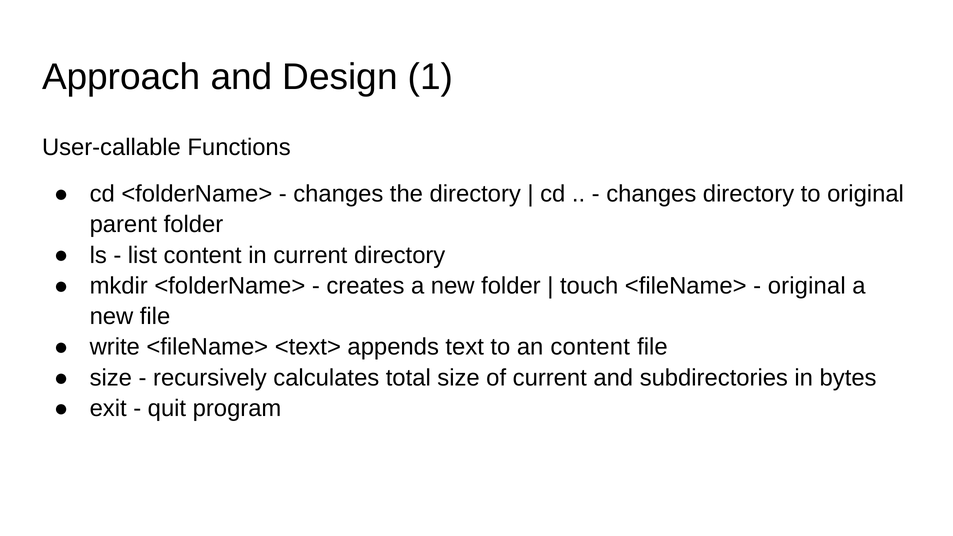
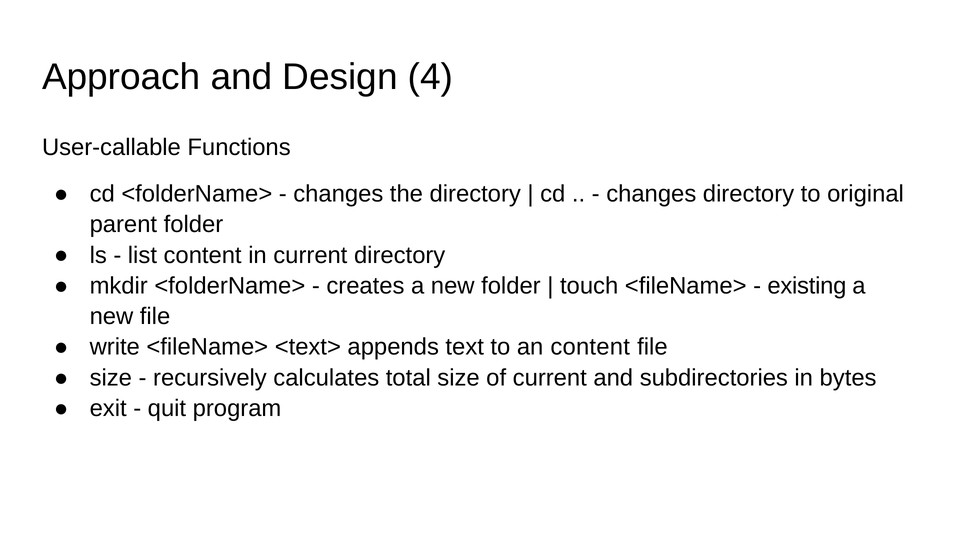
1: 1 -> 4 (430, 77)
original: original -> existing (807, 286)
